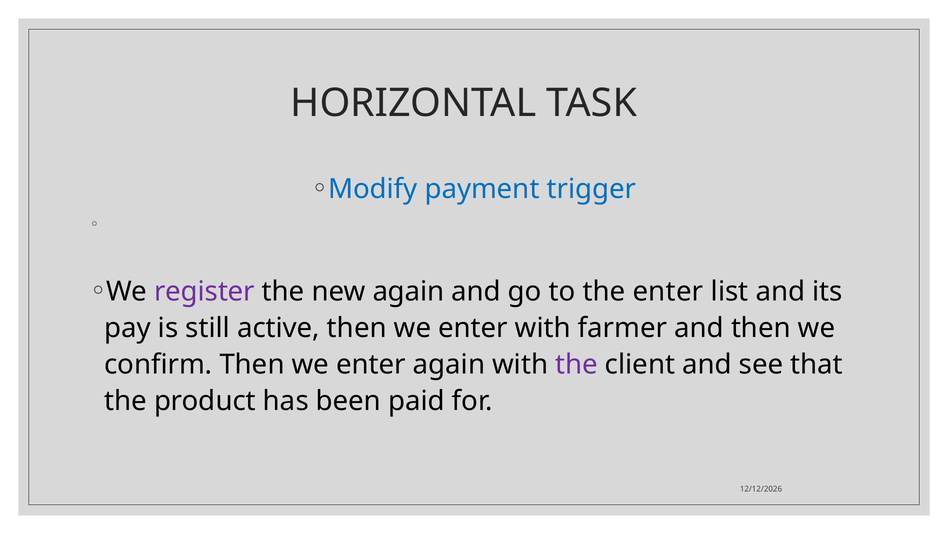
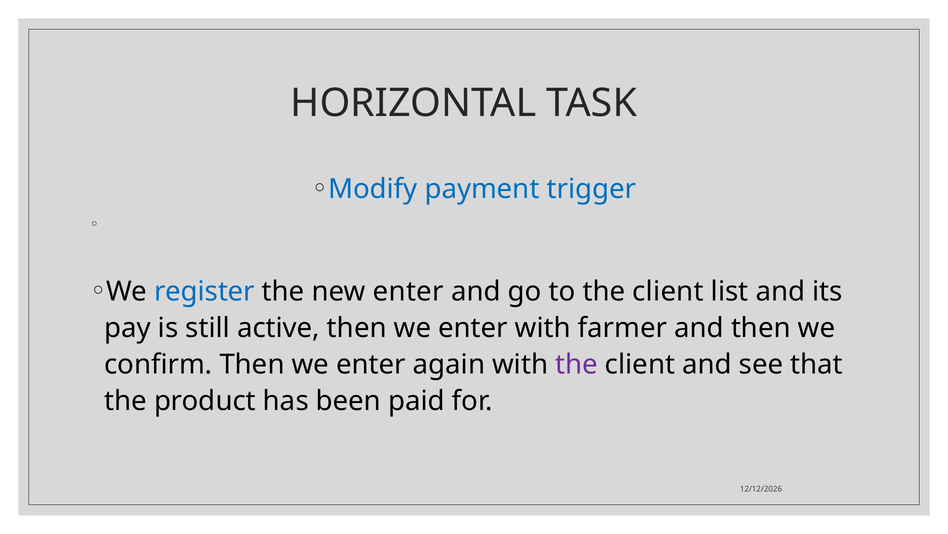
register colour: purple -> blue (204, 291)
new again: again -> enter (408, 291)
to the enter: enter -> client (668, 291)
